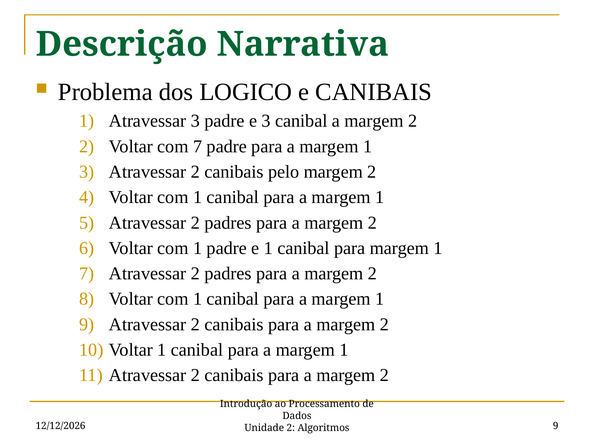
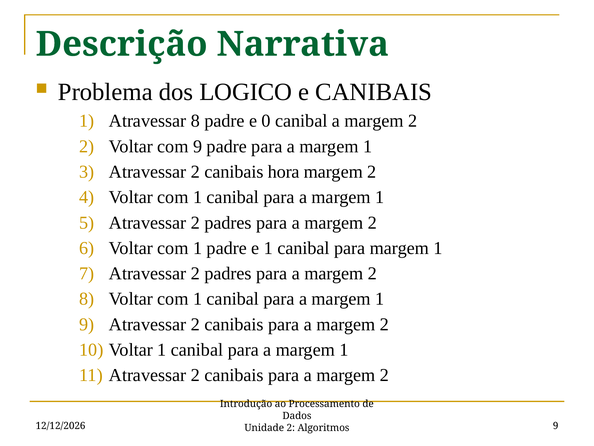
Atravessar 3: 3 -> 8 (195, 121)
e 3: 3 -> 0 (266, 121)
com 7: 7 -> 9 (198, 146)
pelo: pelo -> hora (284, 172)
